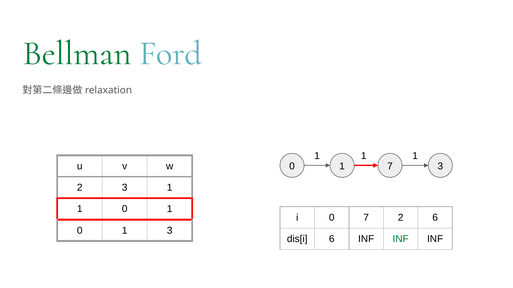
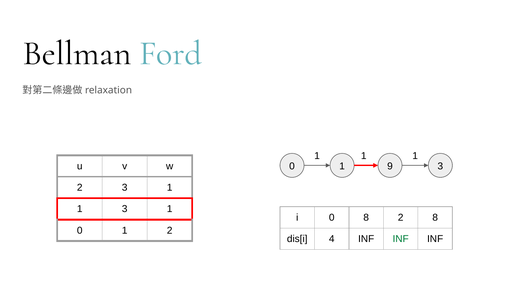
Bellman colour: green -> black (77, 53)
1 7: 7 -> 9 (390, 166)
0: 0 -> 3 (125, 209)
0 7: 7 -> 8 (366, 218)
2 6: 6 -> 8 (435, 218)
1 3: 3 -> 2 (170, 231)
dis[i 6: 6 -> 4 (332, 239)
